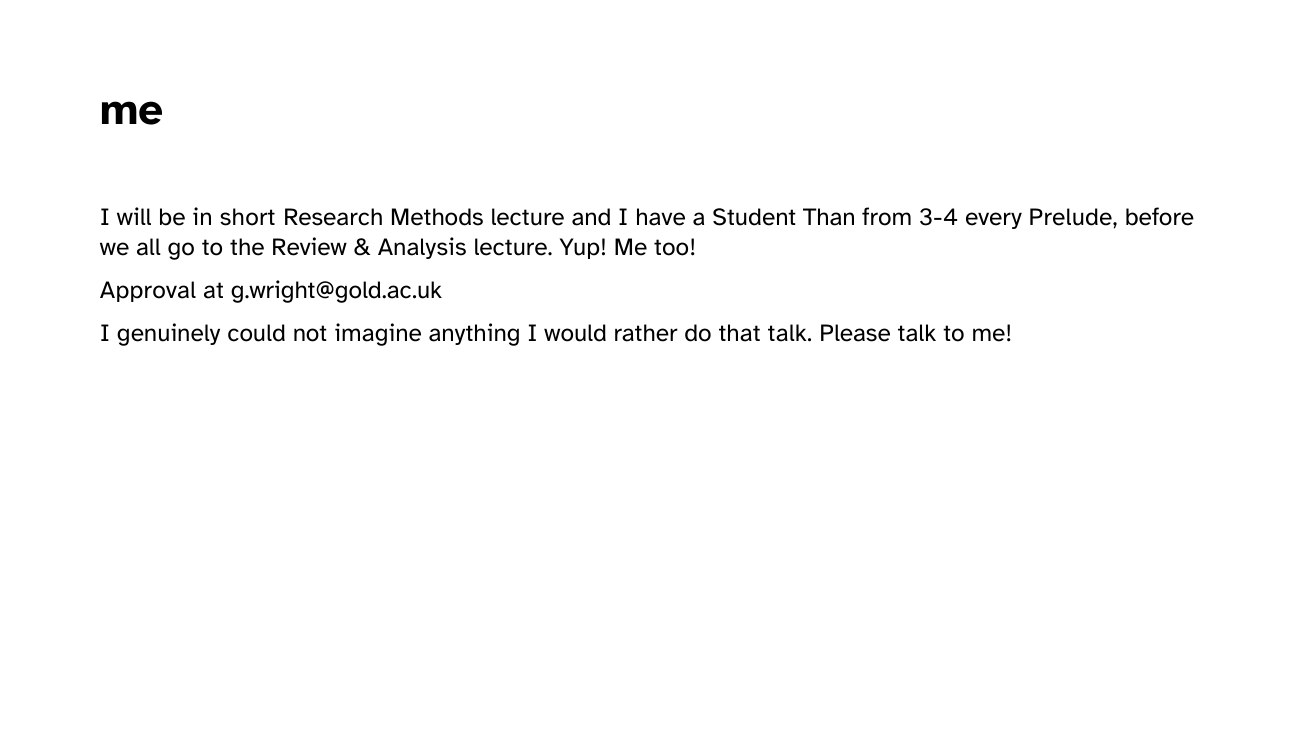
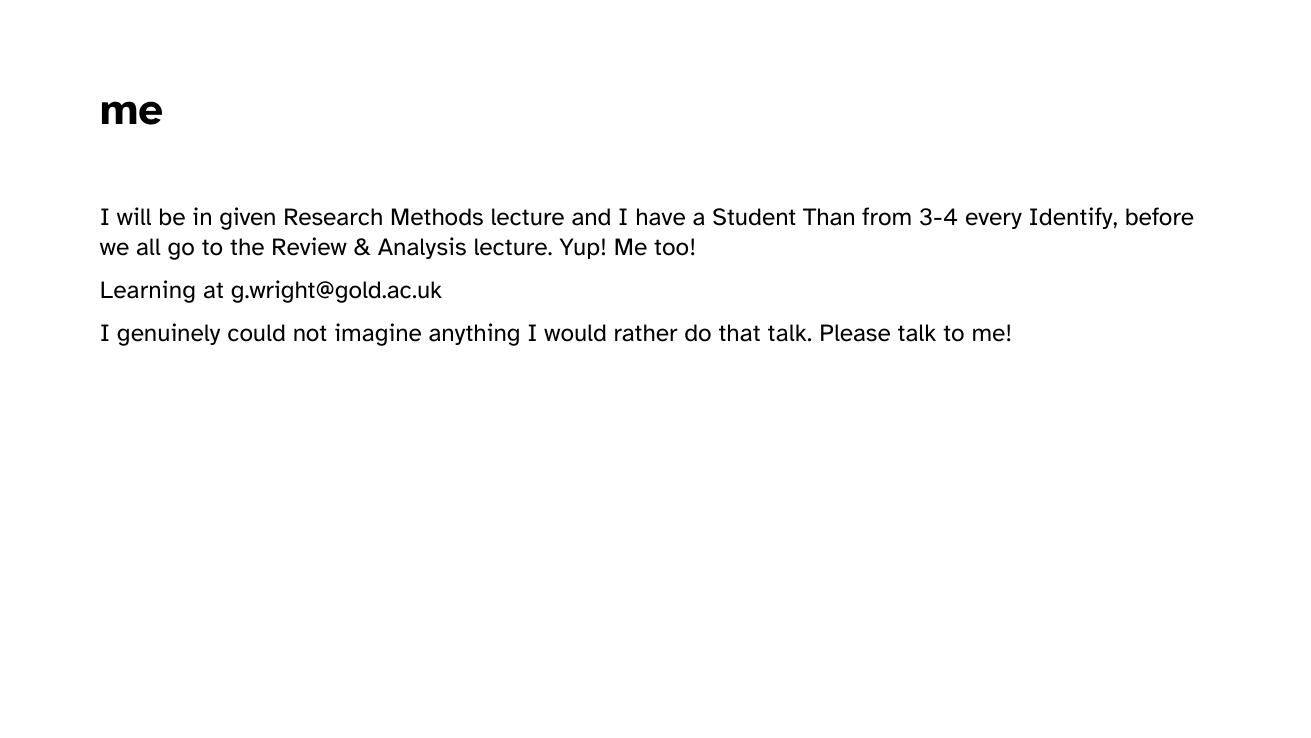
short: short -> given (248, 218)
Prelude: Prelude -> Identify (1073, 218)
Approval: Approval -> Learning (148, 290)
